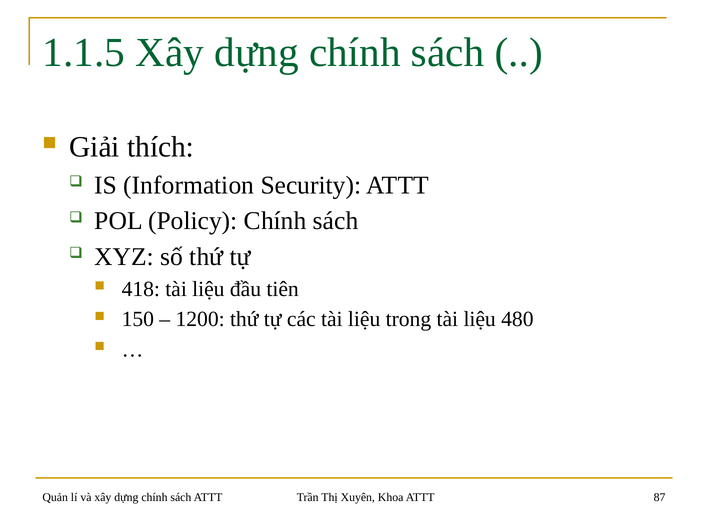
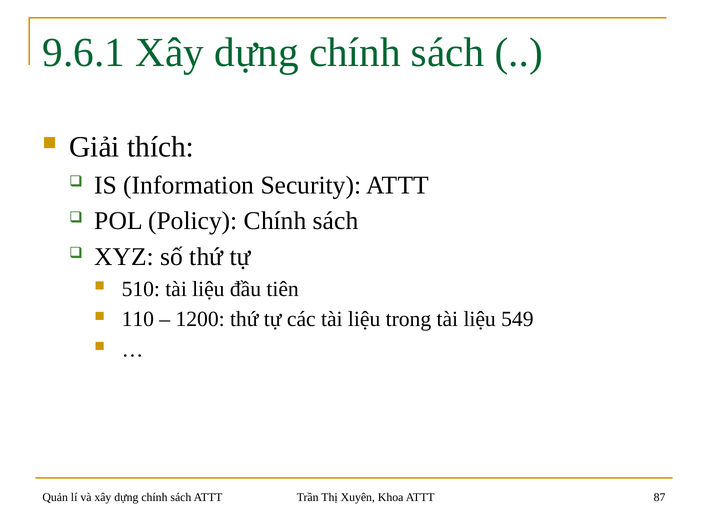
1.1.5: 1.1.5 -> 9.6.1 (84, 53)
418: 418 -> 510 (141, 289)
150: 150 -> 110 (138, 319)
480: 480 -> 549 (517, 319)
